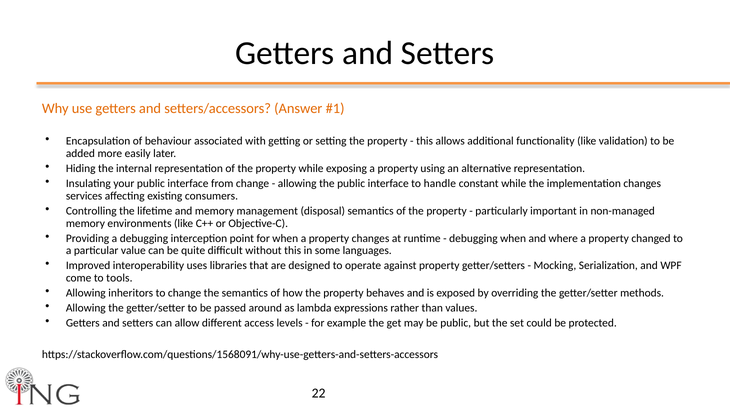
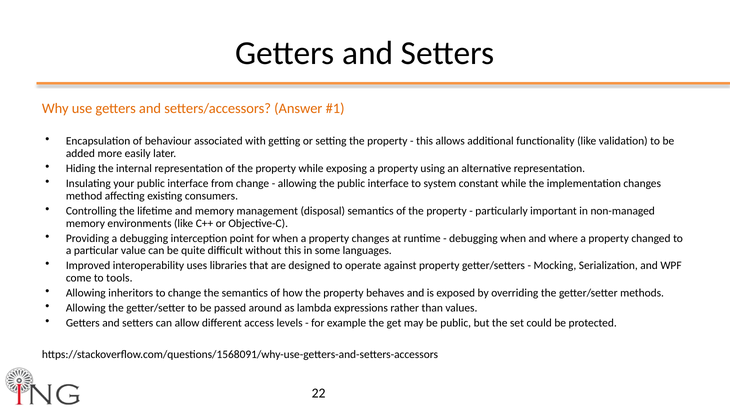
handle: handle -> system (440, 183)
services: services -> method (84, 196)
